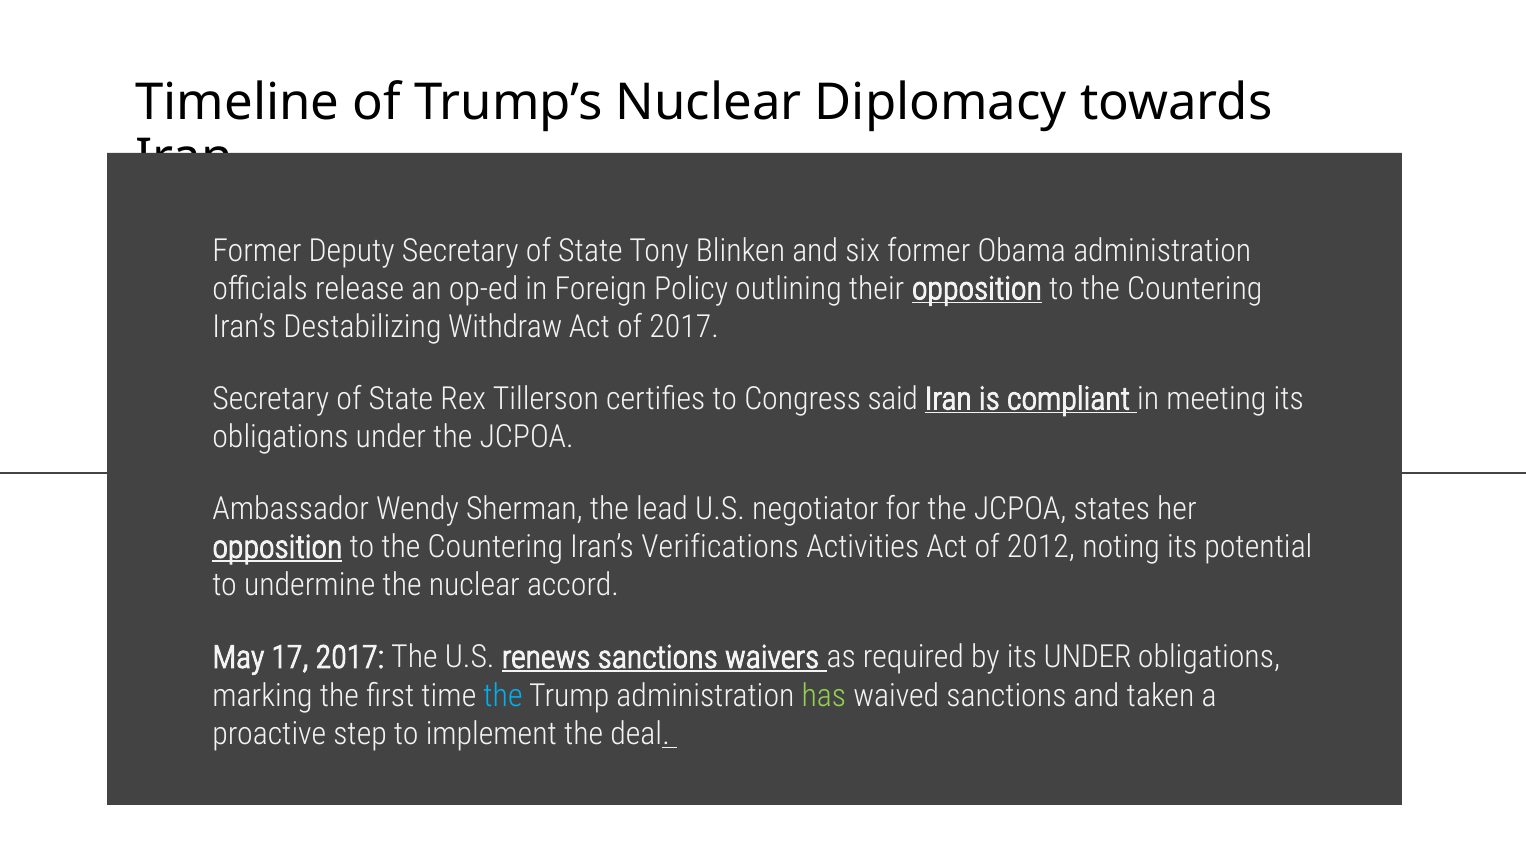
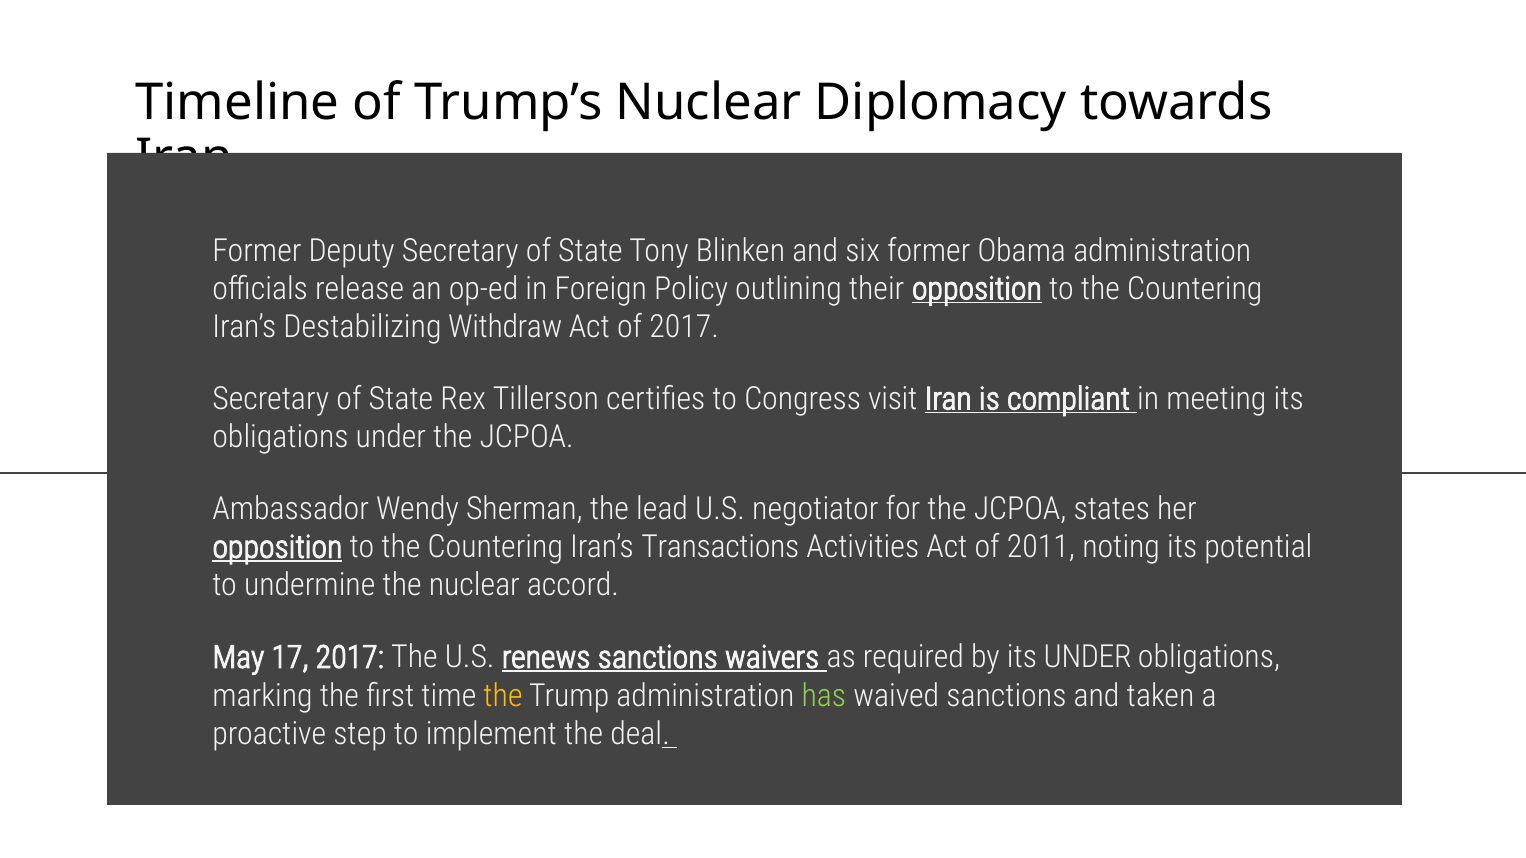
said: said -> visit (893, 399)
Verifications: Verifications -> Transactions (720, 547)
2012: 2012 -> 2011 (1041, 547)
the colour: light blue -> yellow (503, 696)
